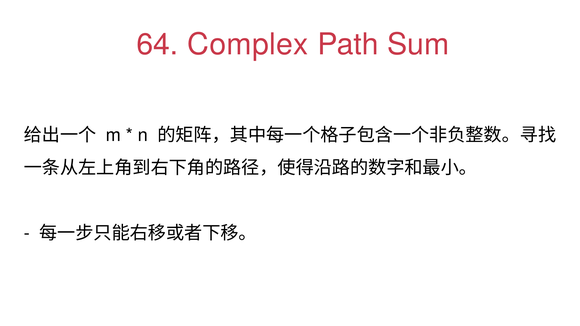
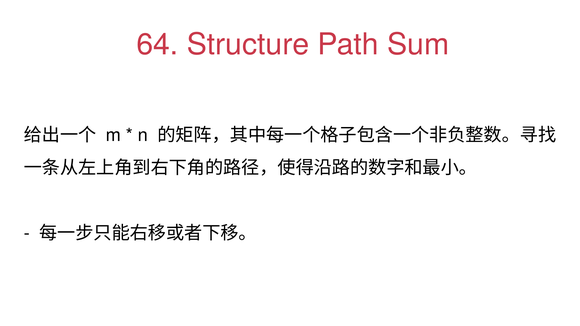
Complex: Complex -> Structure (248, 45)
